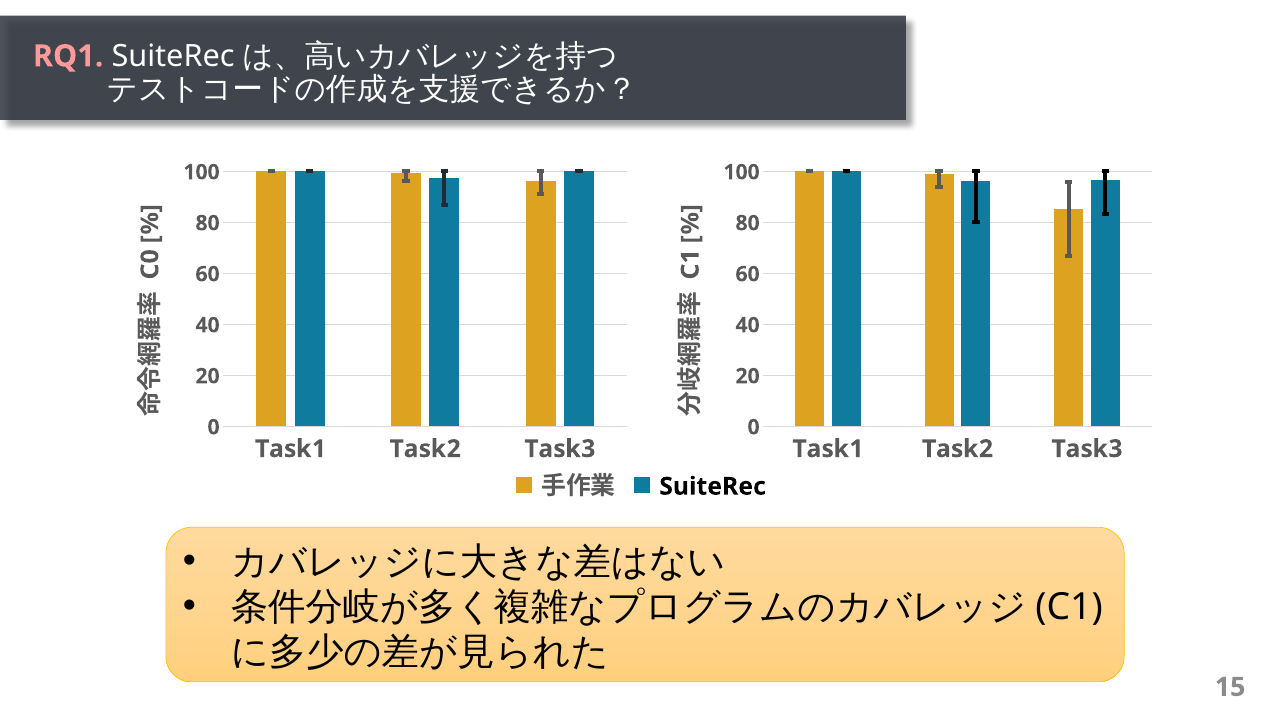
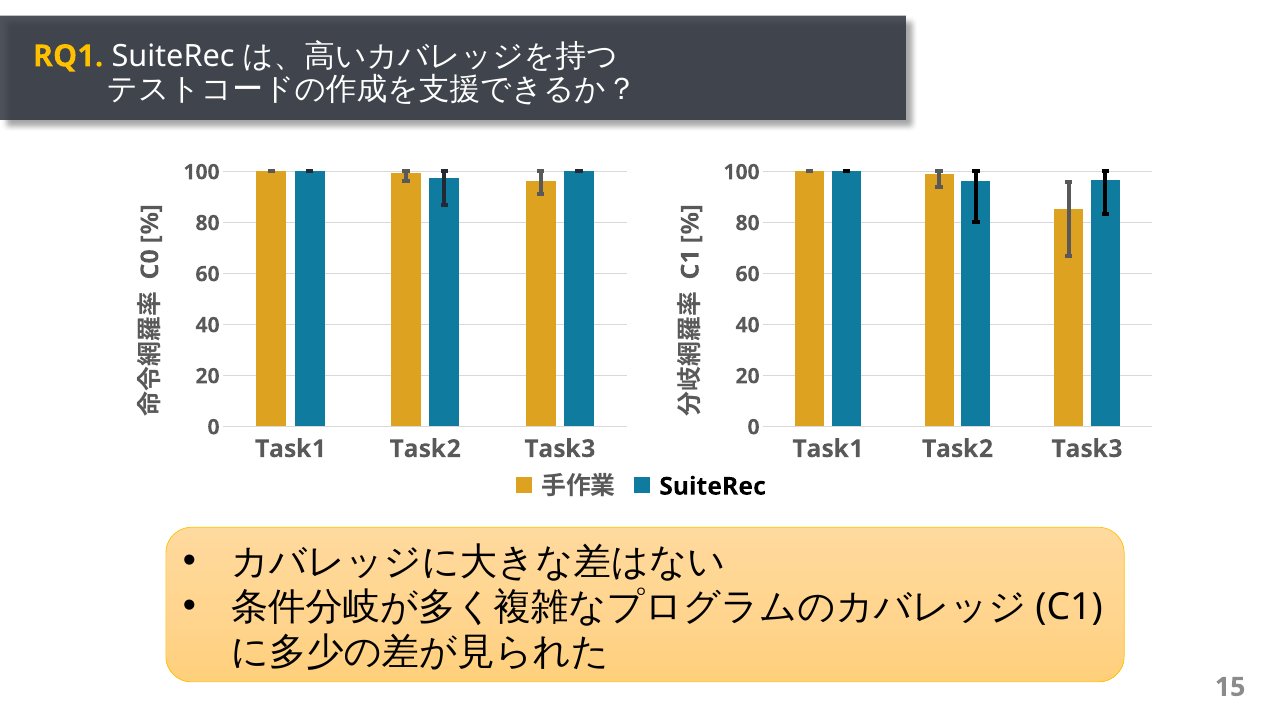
RQ1 colour: pink -> yellow (68, 56)
